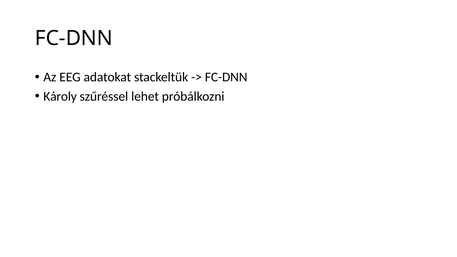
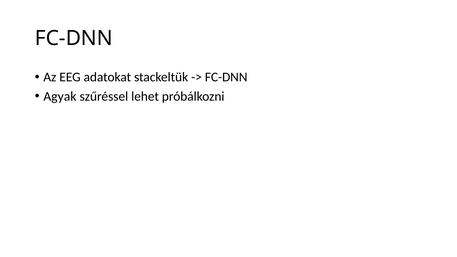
Károly: Károly -> Agyak (60, 96)
